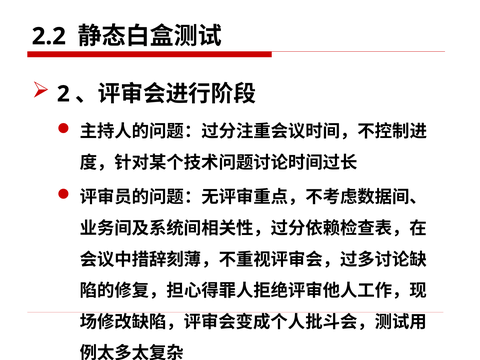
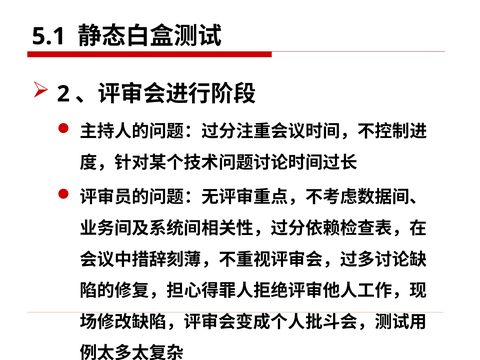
2.2: 2.2 -> 5.1 (49, 36)
